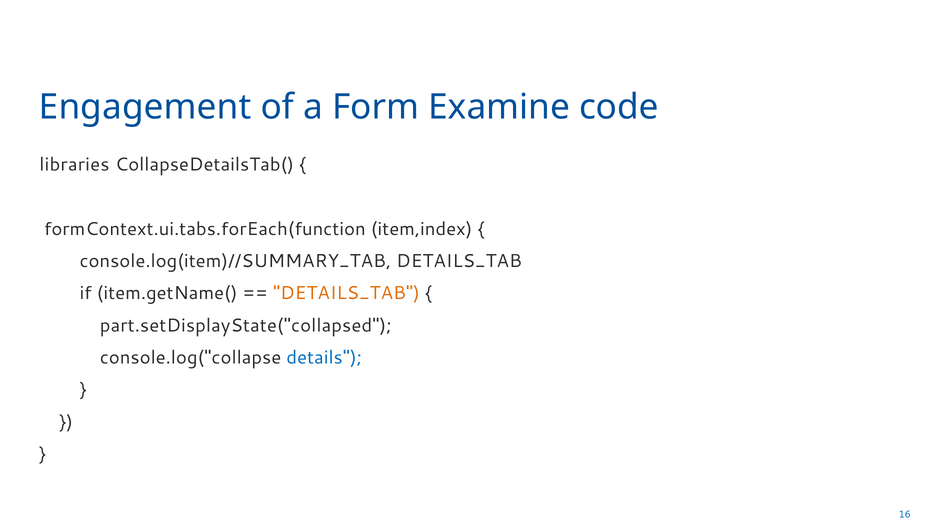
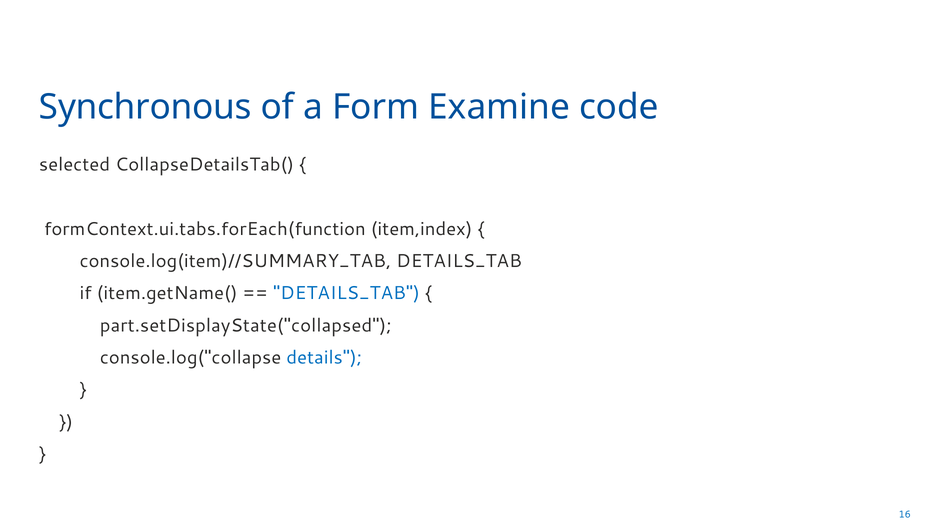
Engagement: Engagement -> Synchronous (145, 107)
libraries: libraries -> selected (75, 165)
DETAILS_TAB colour: orange -> blue (346, 293)
